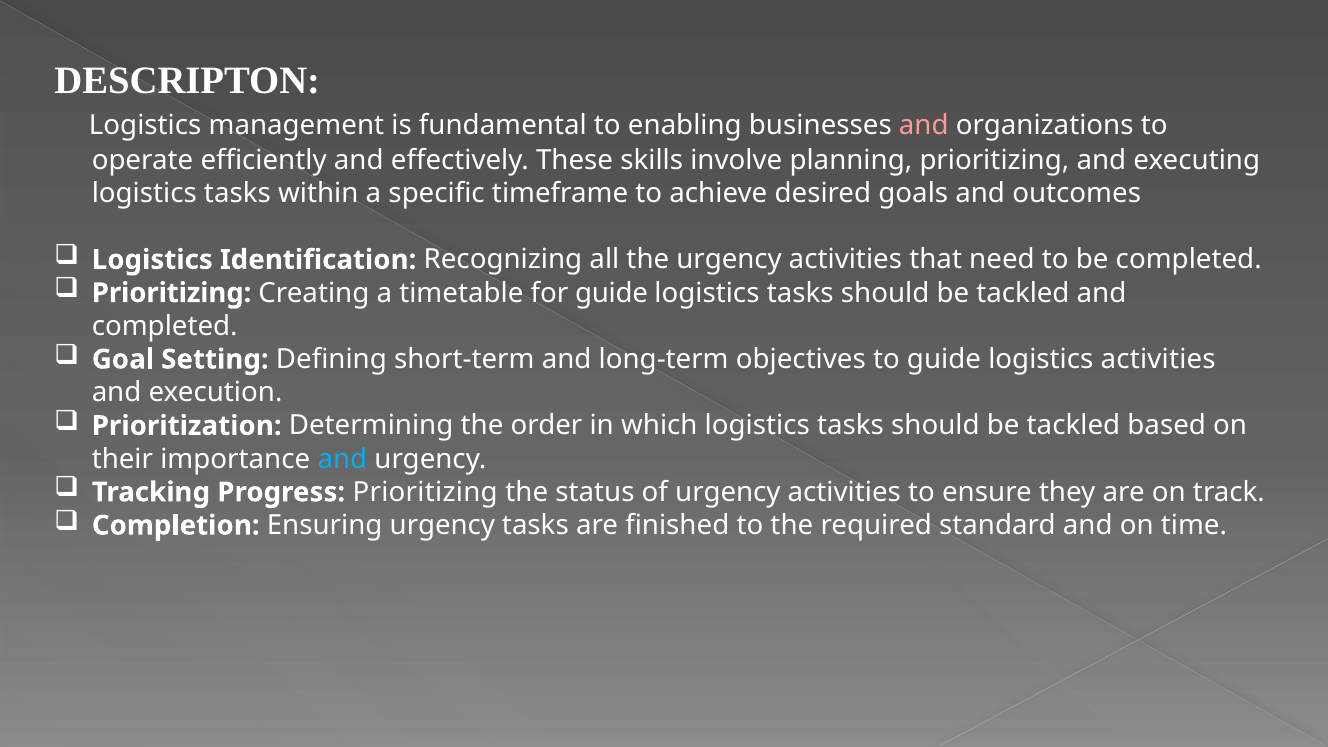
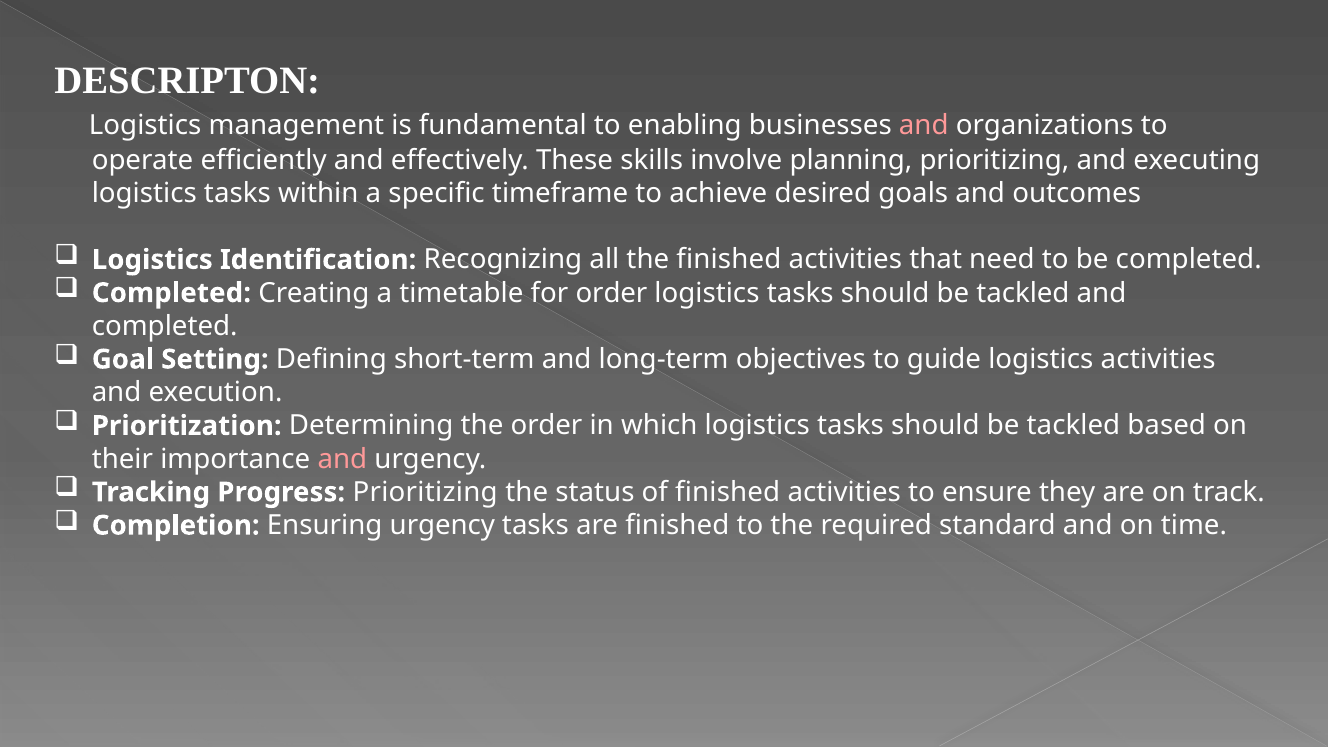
the urgency: urgency -> finished (729, 260)
Prioritizing: Prioritizing -> Completed (171, 293)
for guide: guide -> order (611, 293)
and colour: light blue -> pink (342, 459)
of urgency: urgency -> finished (728, 492)
